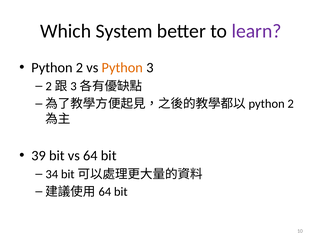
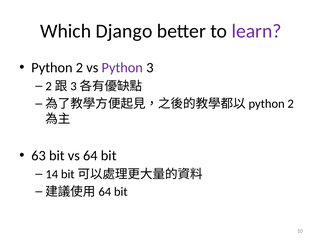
System: System -> Django (124, 31)
Python colour: orange -> purple (122, 68)
39: 39 -> 63 (39, 155)
34: 34 -> 14 (52, 174)
